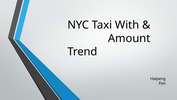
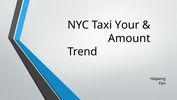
With: With -> Your (127, 25)
